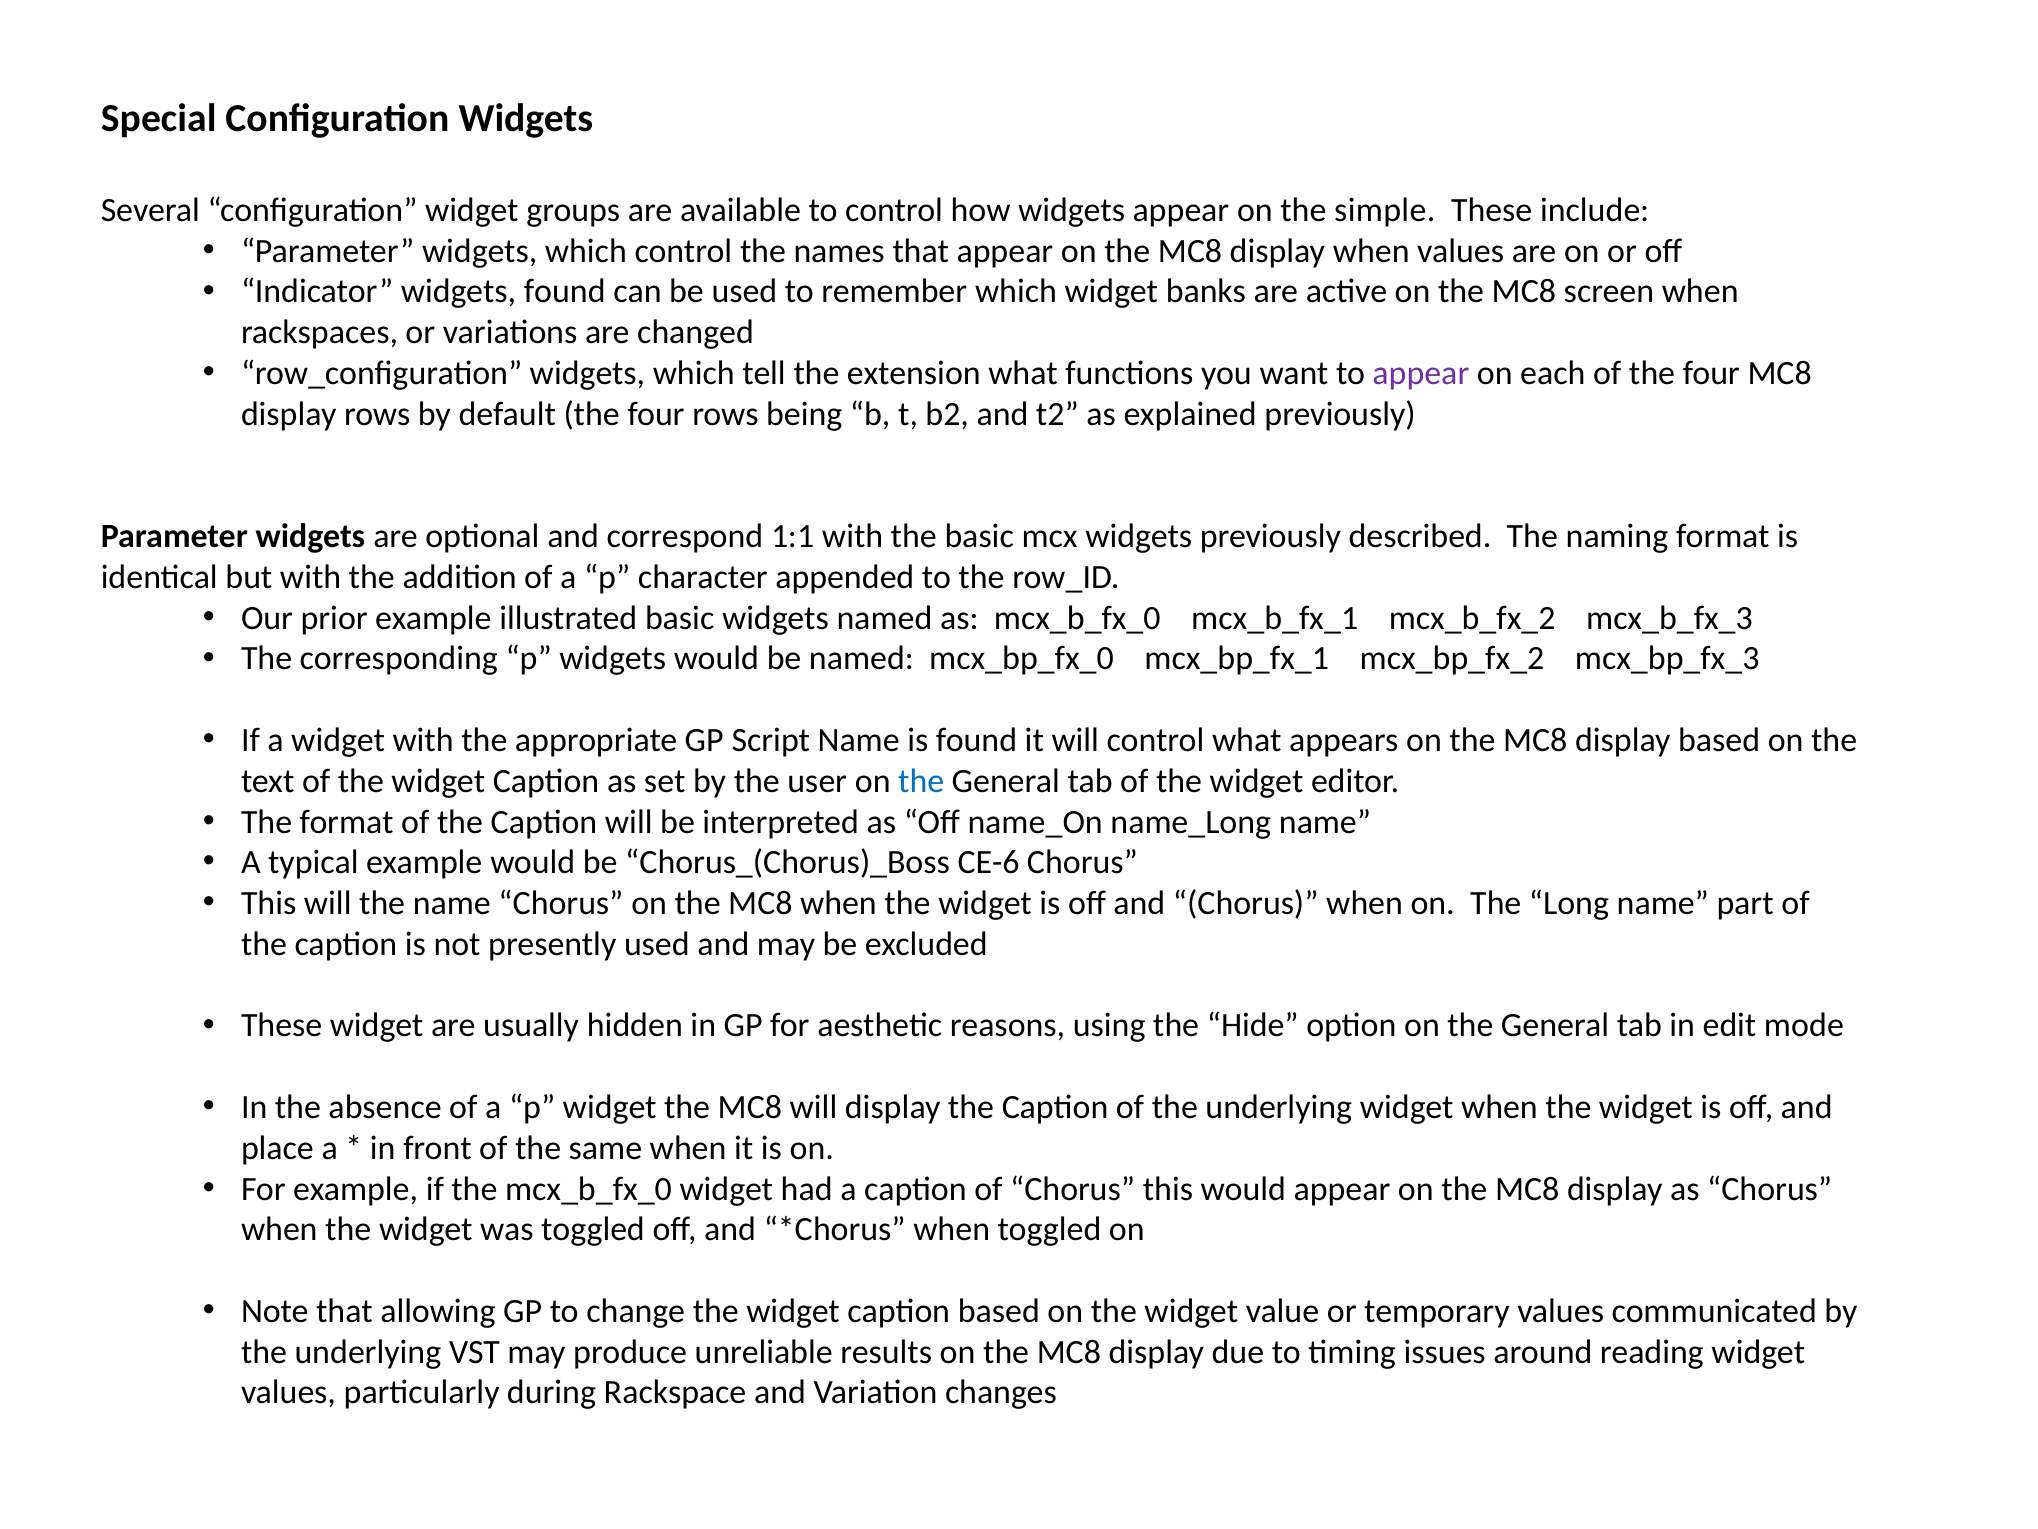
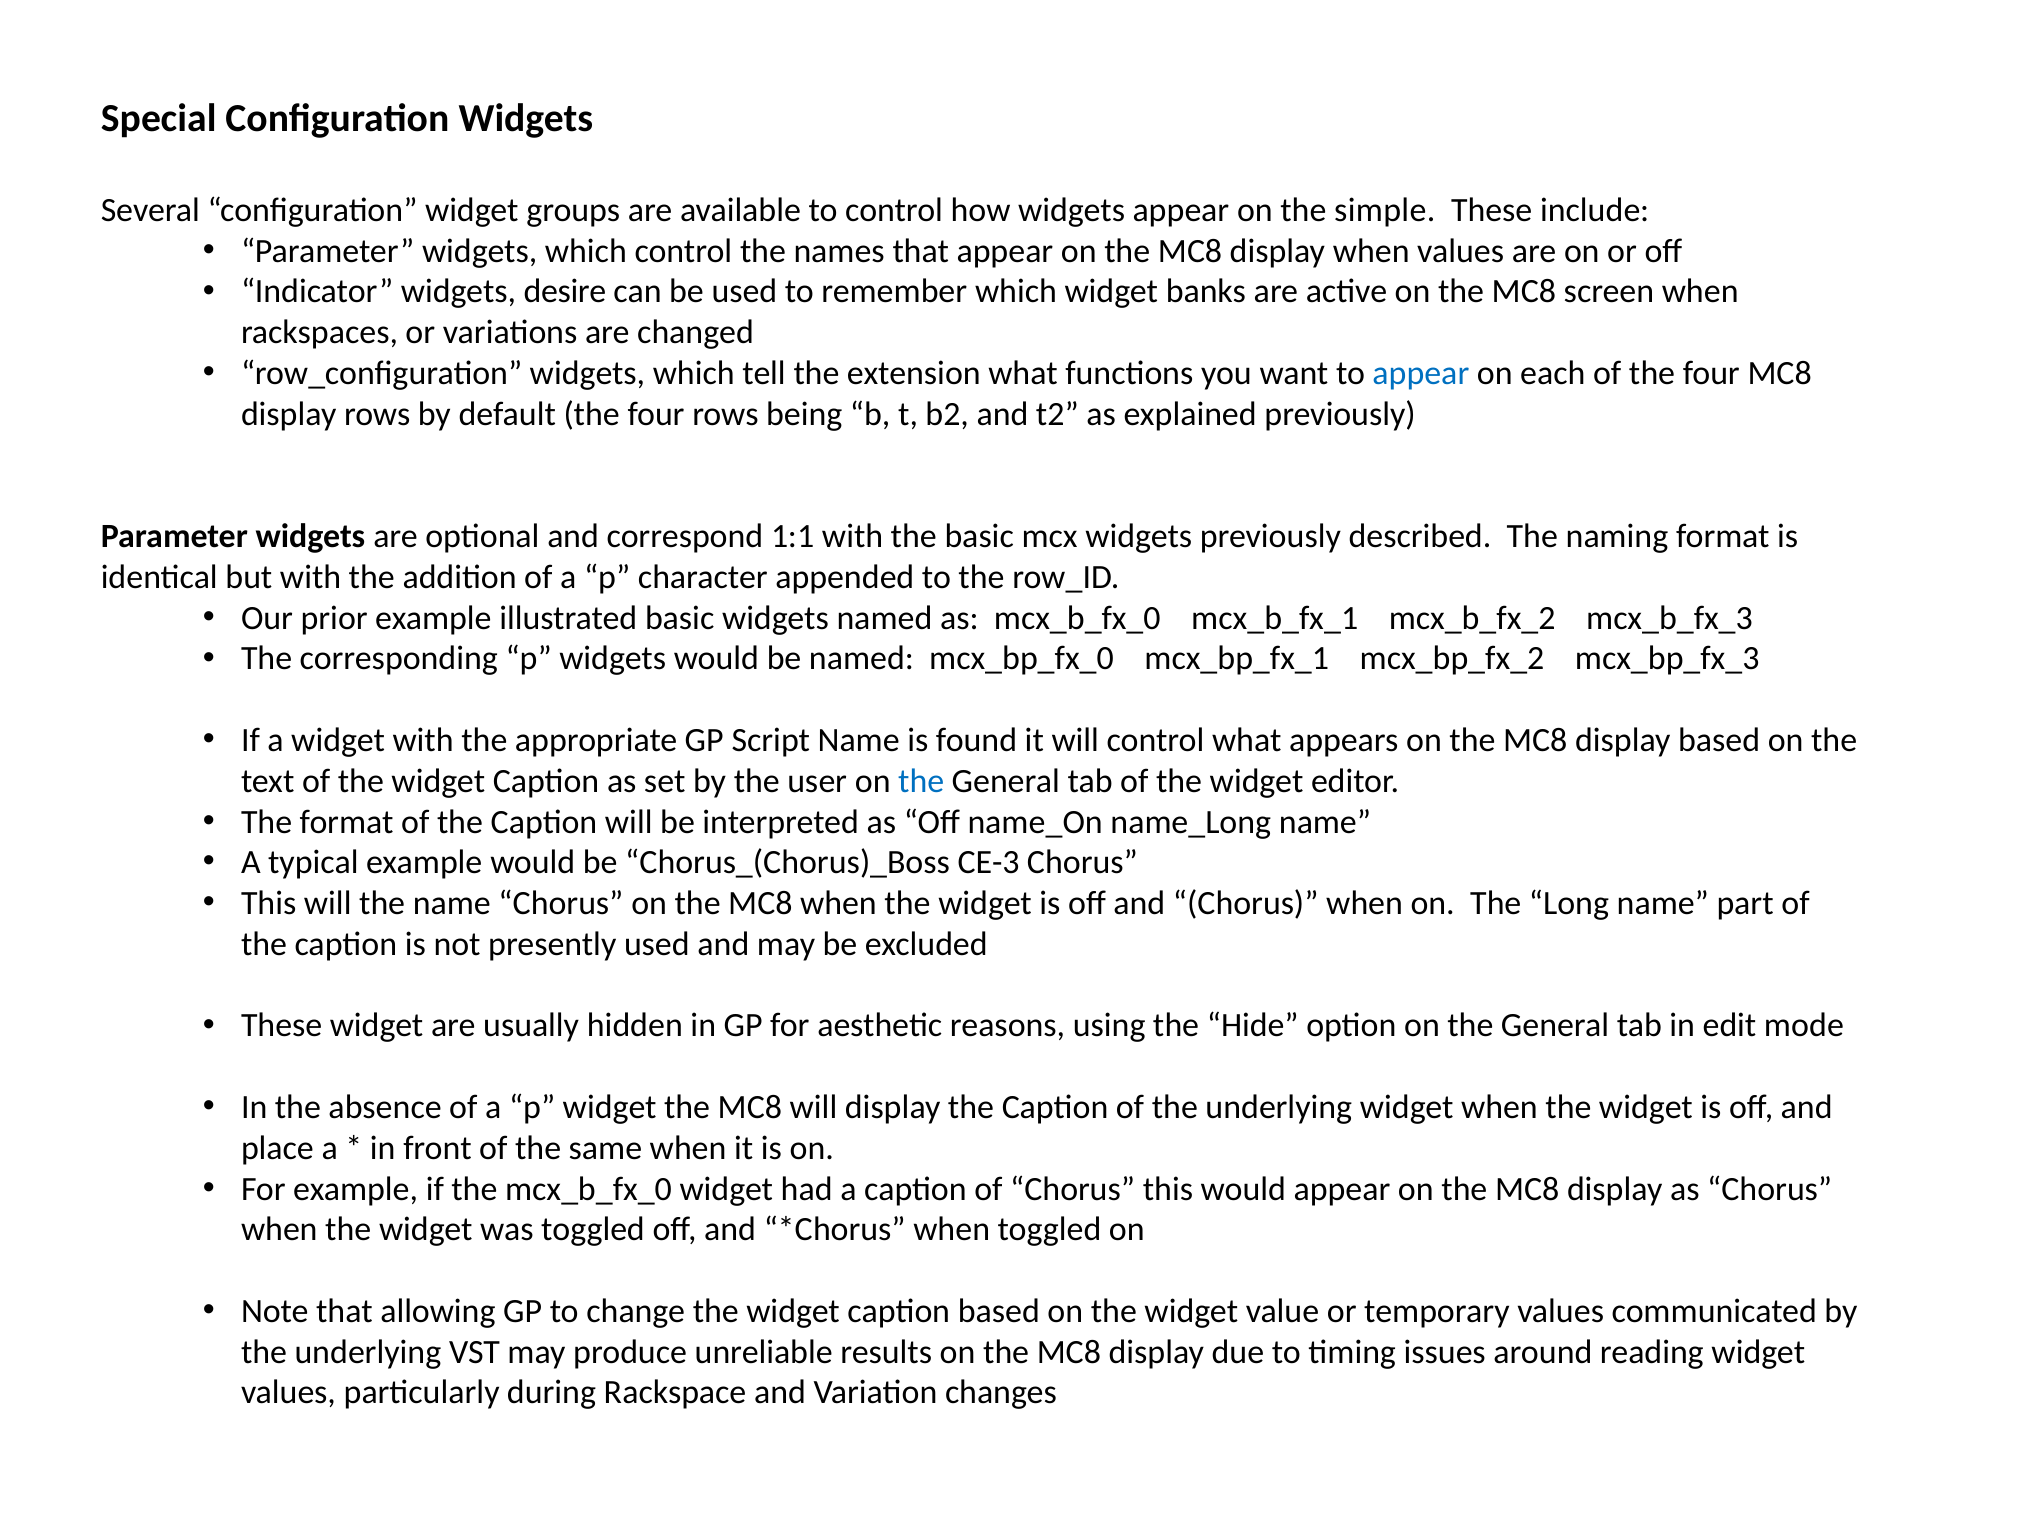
widgets found: found -> desire (565, 292)
appear colour: purple -> blue (1421, 373)
CE-6: CE-6 -> CE-3 (989, 862)
